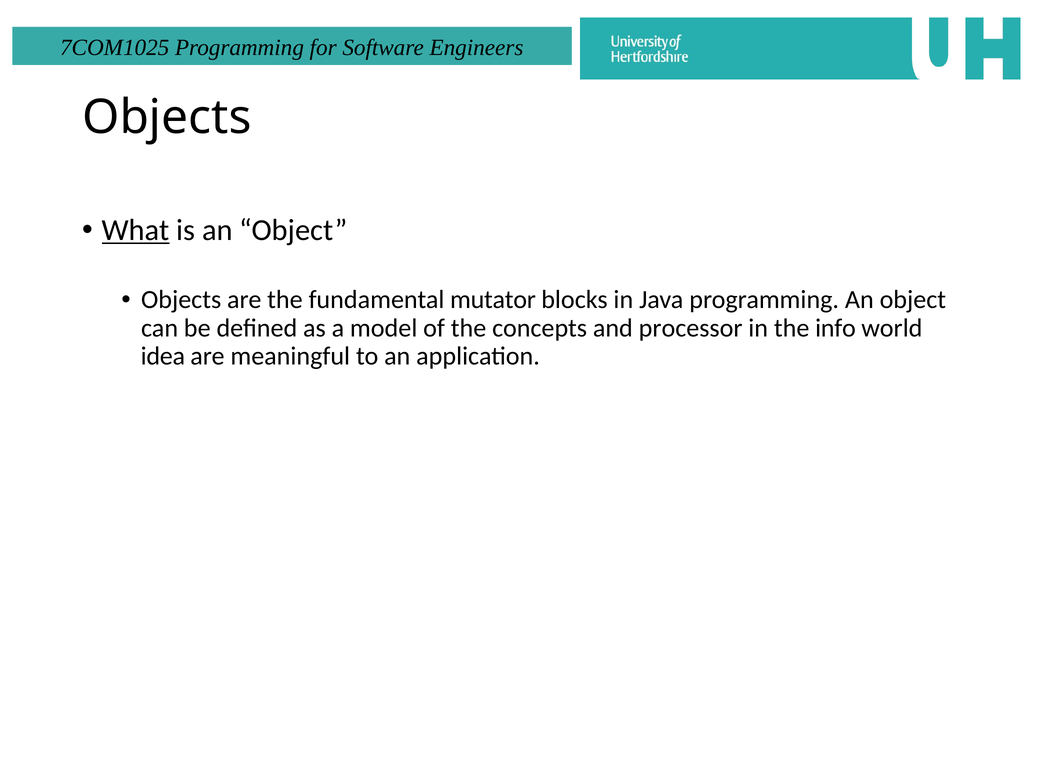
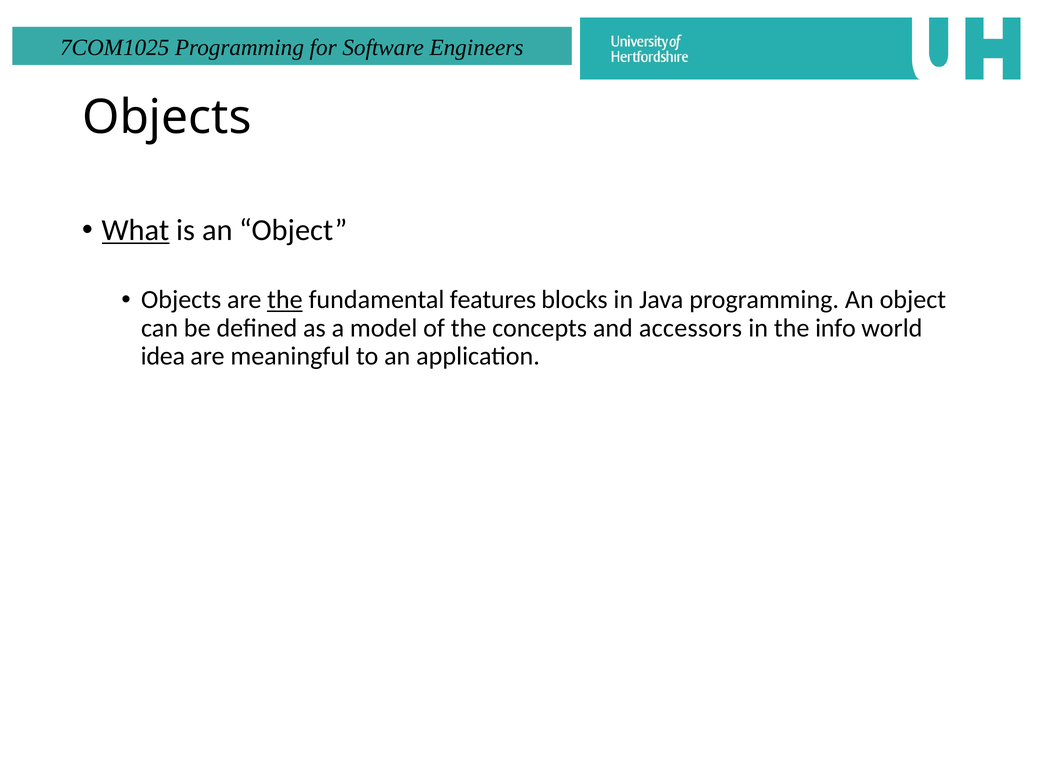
the underline: none -> present (285, 300)
mutator: mutator -> features (493, 300)
processor: processor -> accessors (690, 328)
